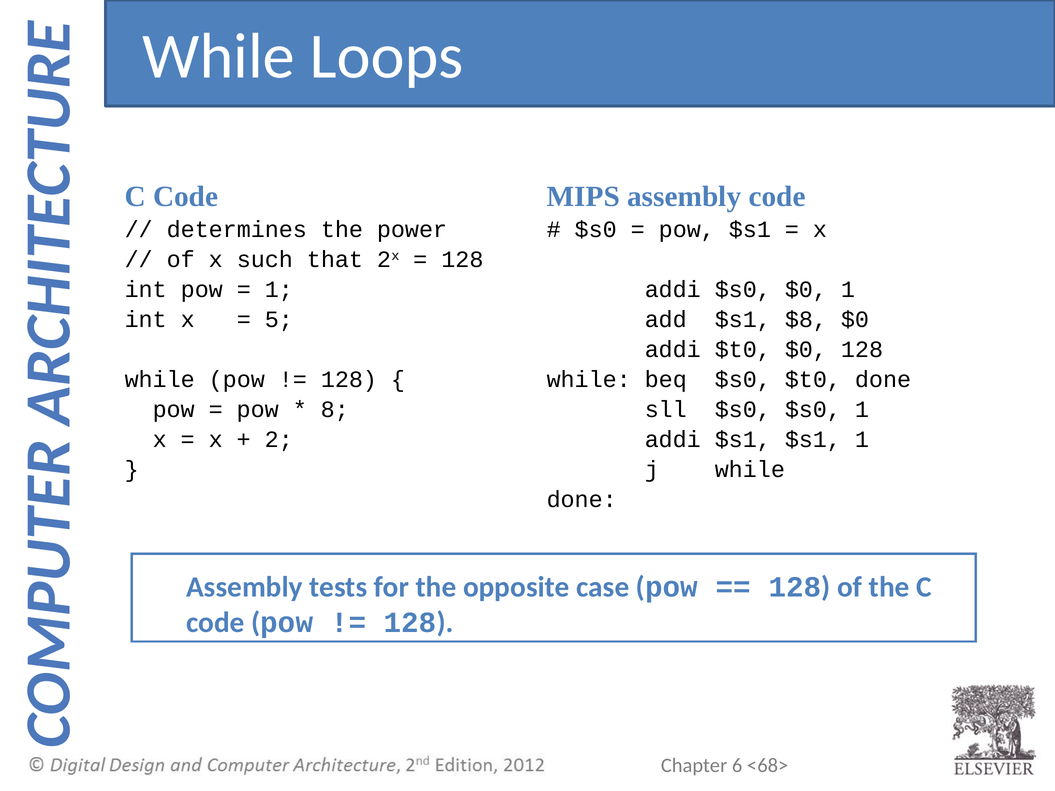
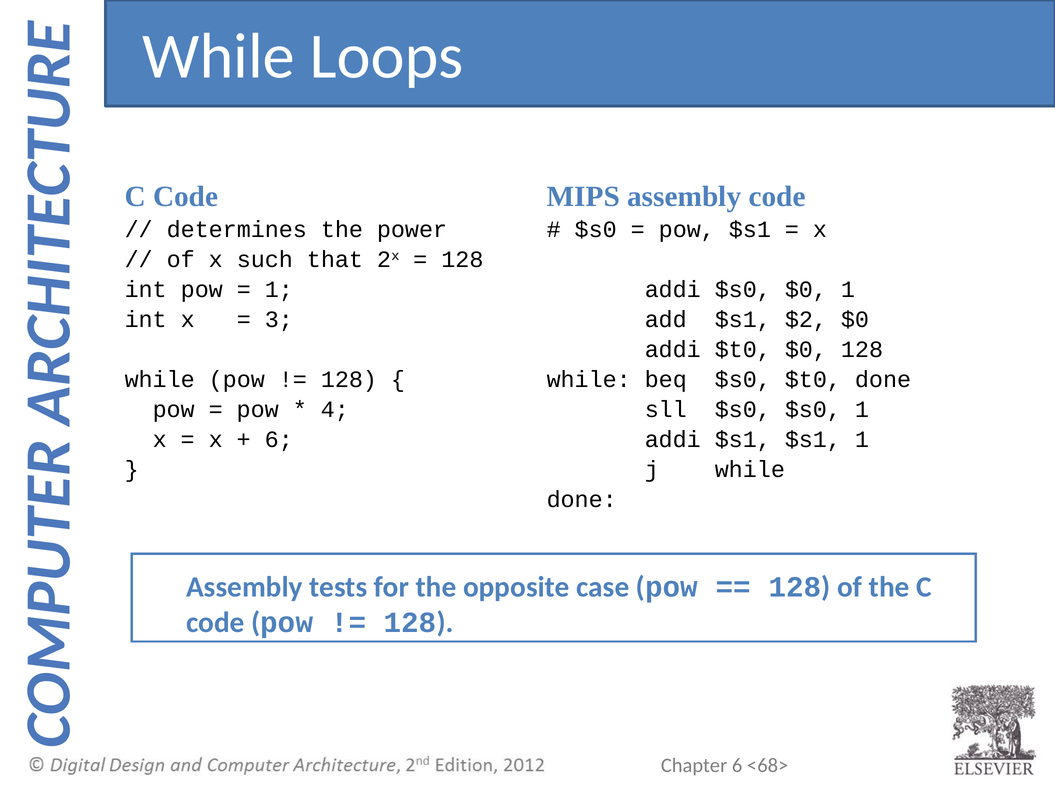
5: 5 -> 3 (279, 320)
$8: $8 -> $2 (806, 320)
8: 8 -> 4 (335, 410)
2: 2 -> 6 (279, 440)
